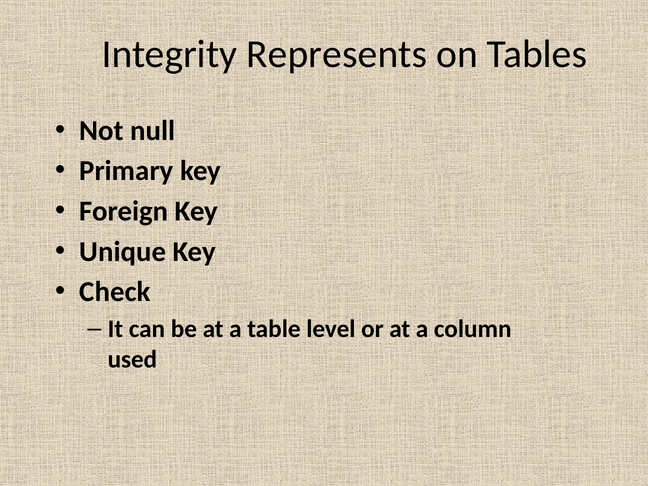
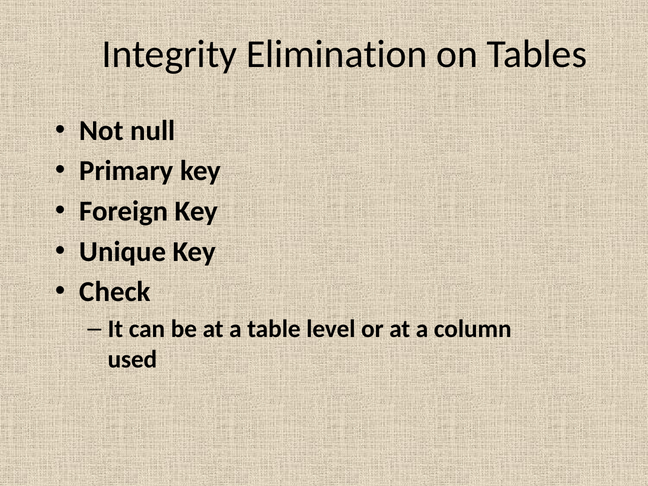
Represents: Represents -> Elimination (337, 54)
